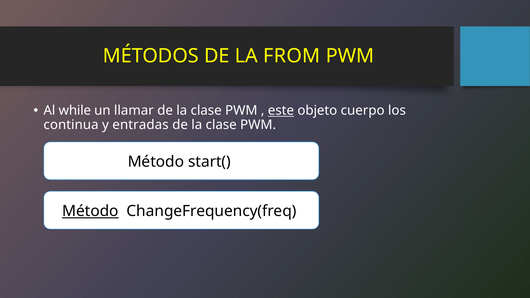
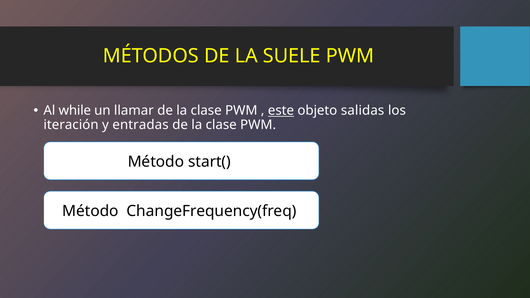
FROM: FROM -> SUELE (292, 56)
cuerpo: cuerpo -> salidas (363, 111)
continua: continua -> iteración (71, 125)
Método underline: present -> none (90, 211)
